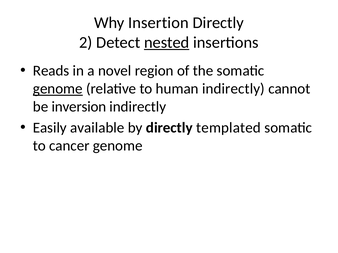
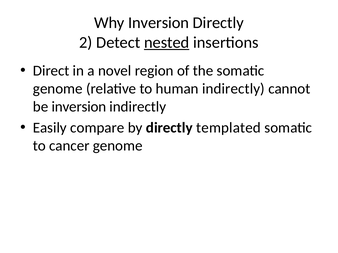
Why Insertion: Insertion -> Inversion (159, 23)
Reads: Reads -> Direct (51, 71)
genome underline: present -> none (58, 89)
available: available -> compare (97, 128)
